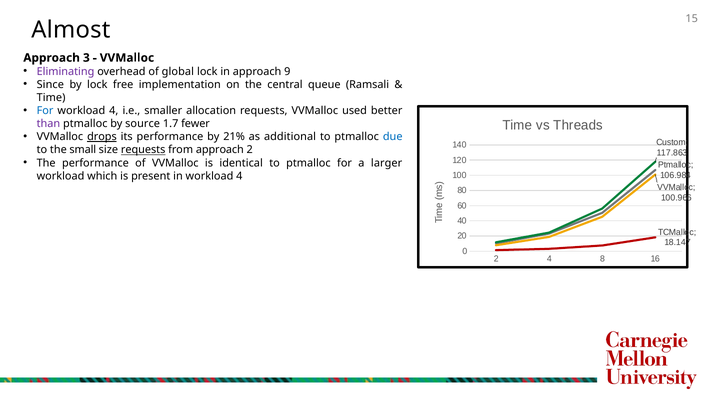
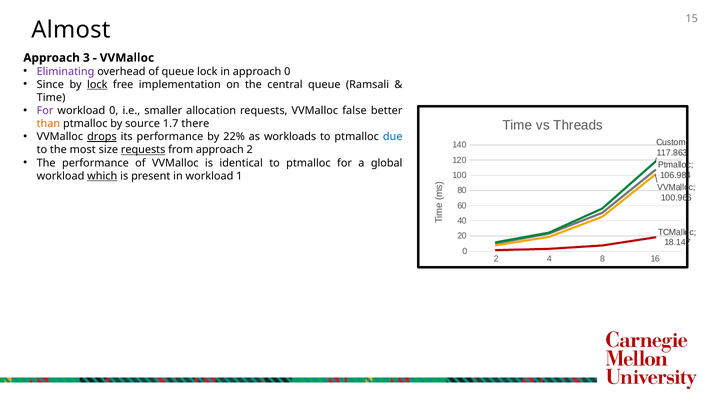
of global: global -> queue (178, 71)
approach 9: 9 -> 0 (287, 71)
lock underline: none -> present (97, 85)
For colour: blue -> purple (45, 111)
4: 4 -> 0 (114, 111)
used: used -> false (354, 111)
than colour: purple -> orange (48, 124)
fewer: fewer -> there (195, 124)
21%: 21% -> 22% (234, 137)
additional: additional -> workloads (290, 137)
small: small -> most (83, 150)
larger: larger -> global (387, 163)
which underline: none -> present (102, 176)
in workload 4: 4 -> 1 (239, 176)
